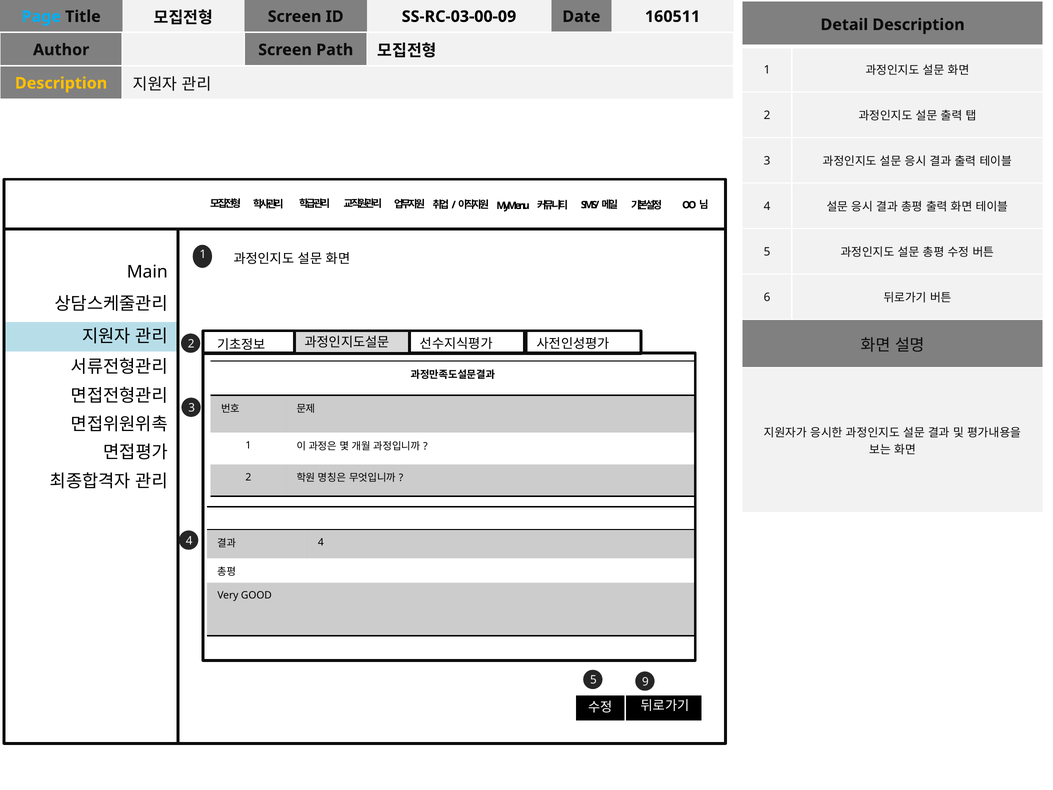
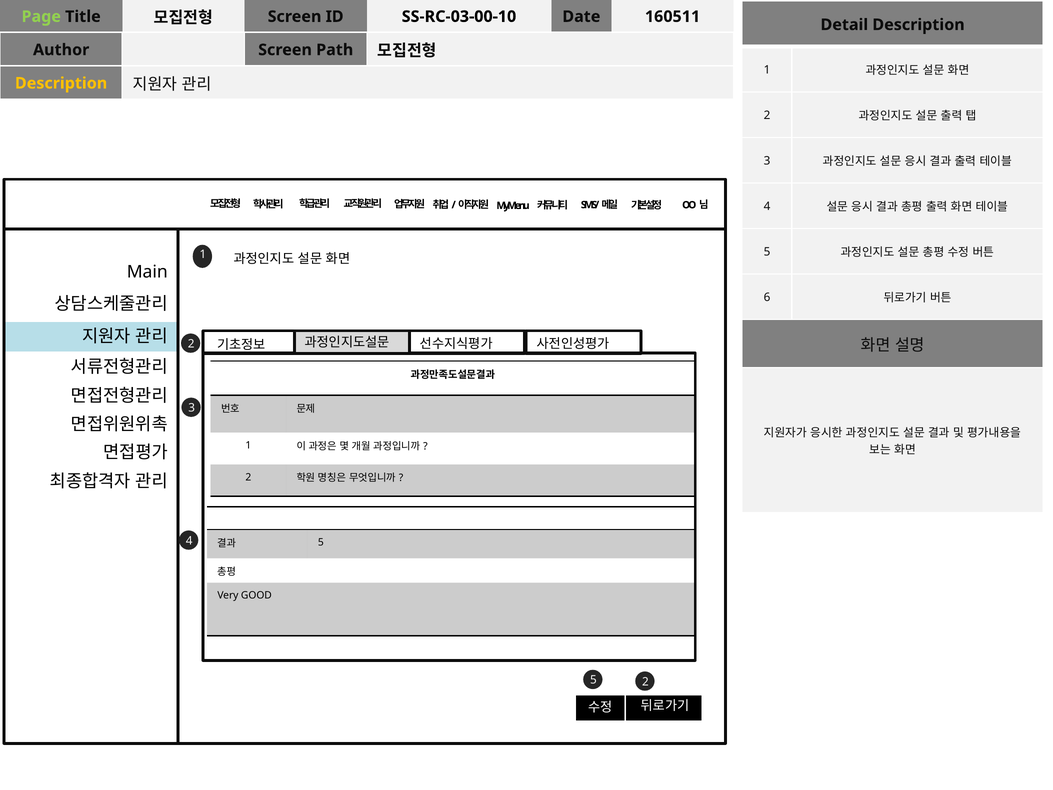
Page colour: light blue -> light green (41, 17)
SS-RC-03-00-09: SS-RC-03-00-09 -> SS-RC-03-00-10 (459, 17)
4: 4 -> 5 (321, 542)
5 9: 9 -> 2 (645, 682)
